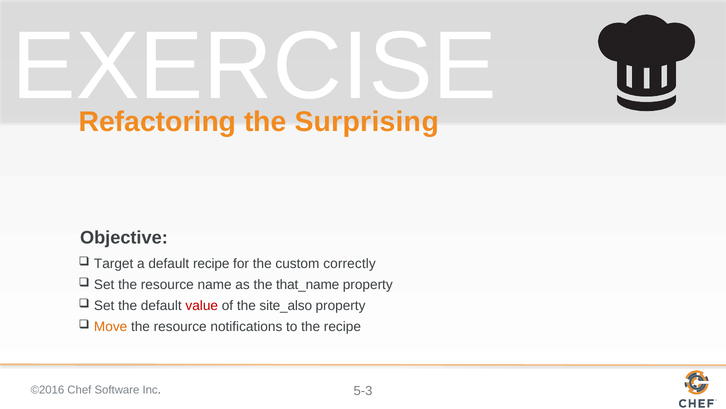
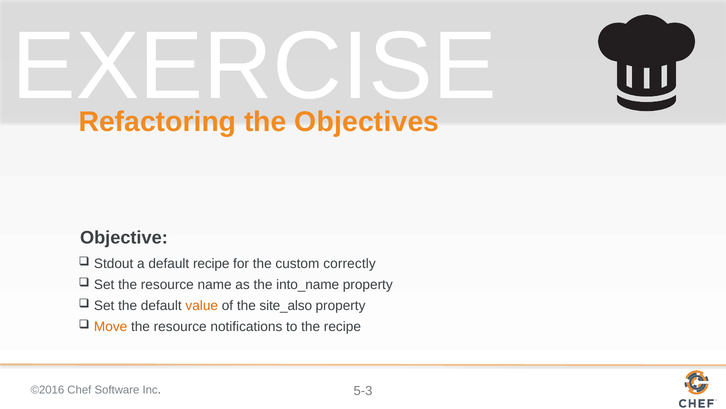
Surprising: Surprising -> Objectives (367, 122)
Target: Target -> Stdout (114, 264)
that_name: that_name -> into_name (308, 284)
value colour: red -> orange (202, 305)
